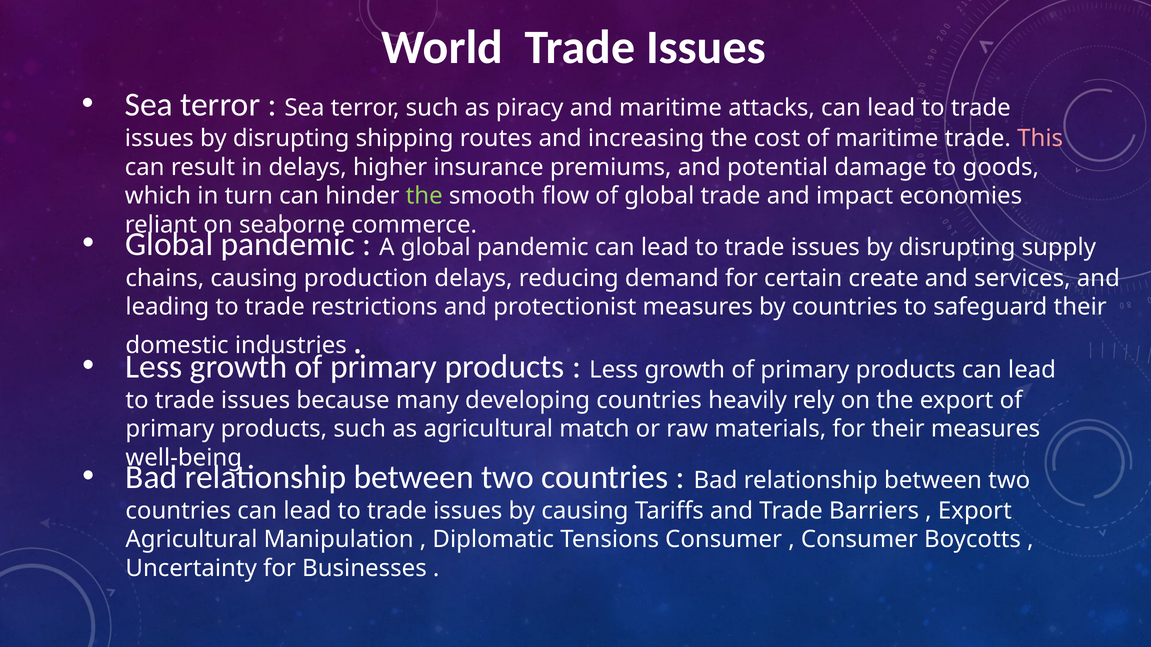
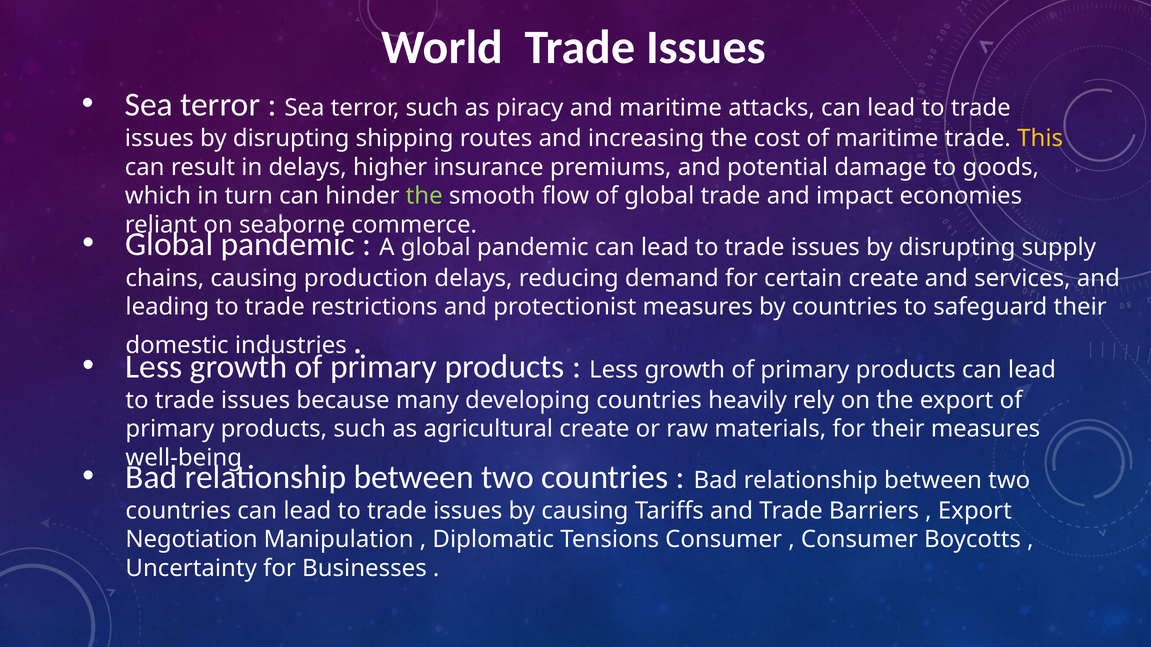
This colour: pink -> yellow (1040, 139)
agricultural match: match -> create (594, 429)
Agricultural: Agricultural -> Negotiation (192, 540)
